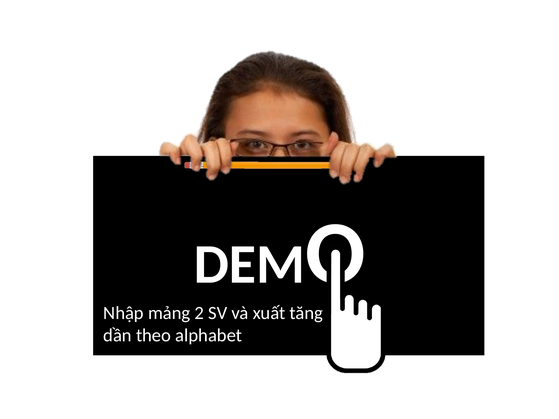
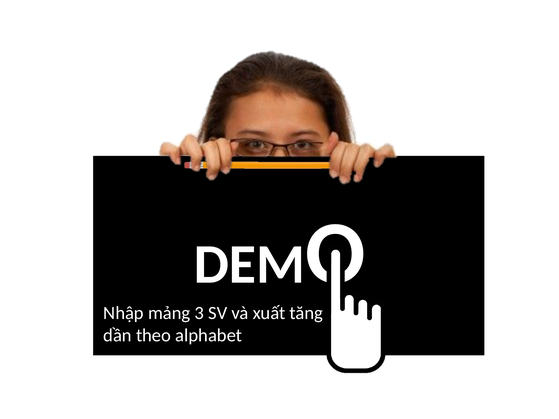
2: 2 -> 3 (199, 313)
